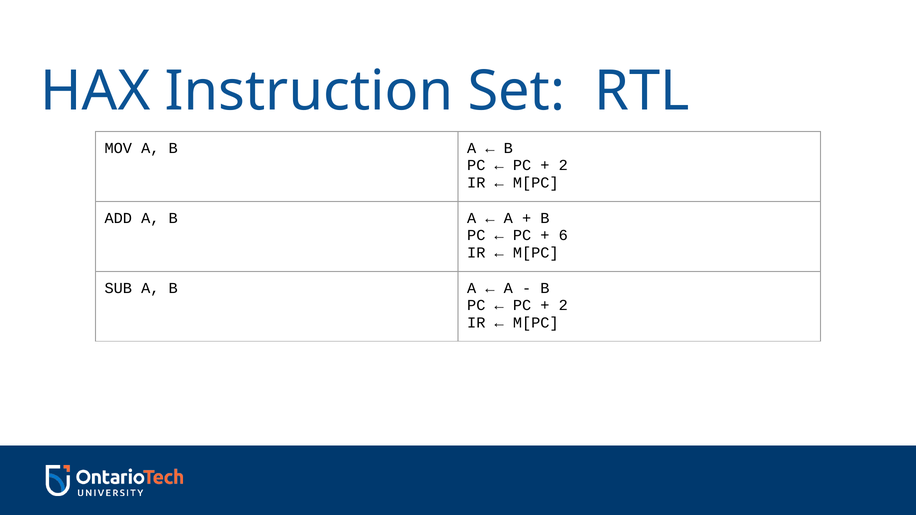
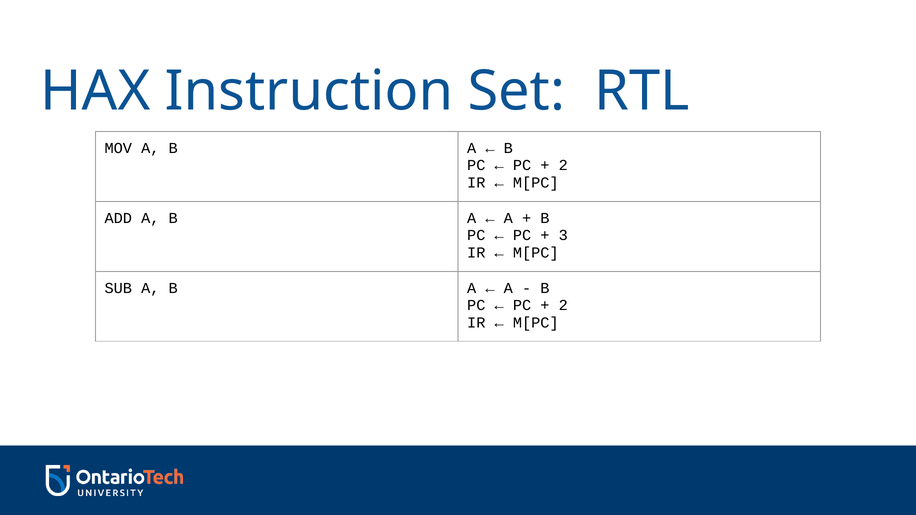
6: 6 -> 3 (563, 235)
